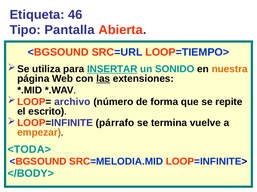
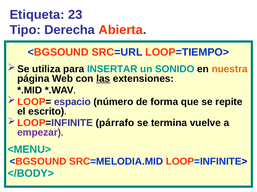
46: 46 -> 23 (75, 15)
Pantalla: Pantalla -> Derecha (70, 30)
INSERTAR underline: present -> none (112, 69)
archivo: archivo -> espacio (72, 102)
empezar colour: orange -> purple (39, 133)
<TODA>: <TODA> -> <MENU> (29, 150)
